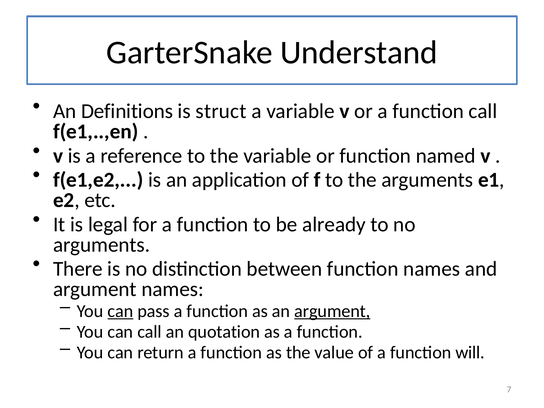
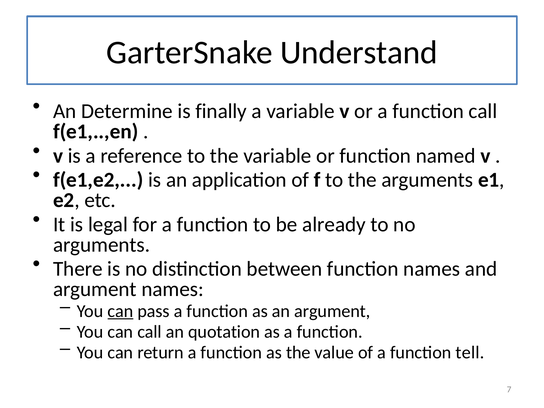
Definitions: Definitions -> Determine (127, 111)
struct: struct -> finally (221, 111)
argument underline: present -> none (332, 311)
will: will -> tell (470, 353)
